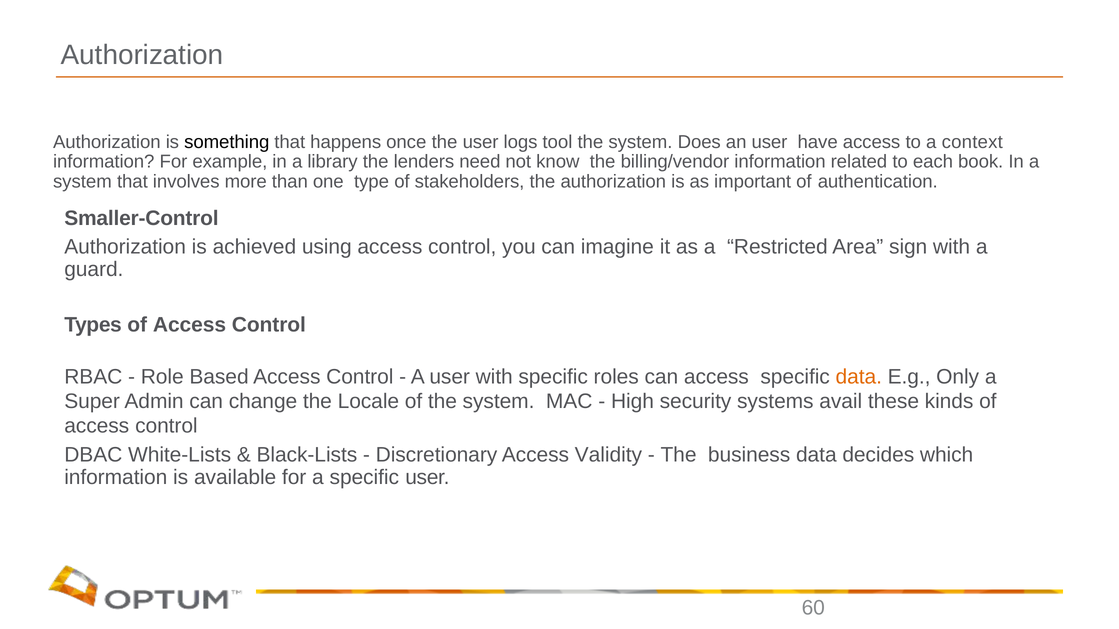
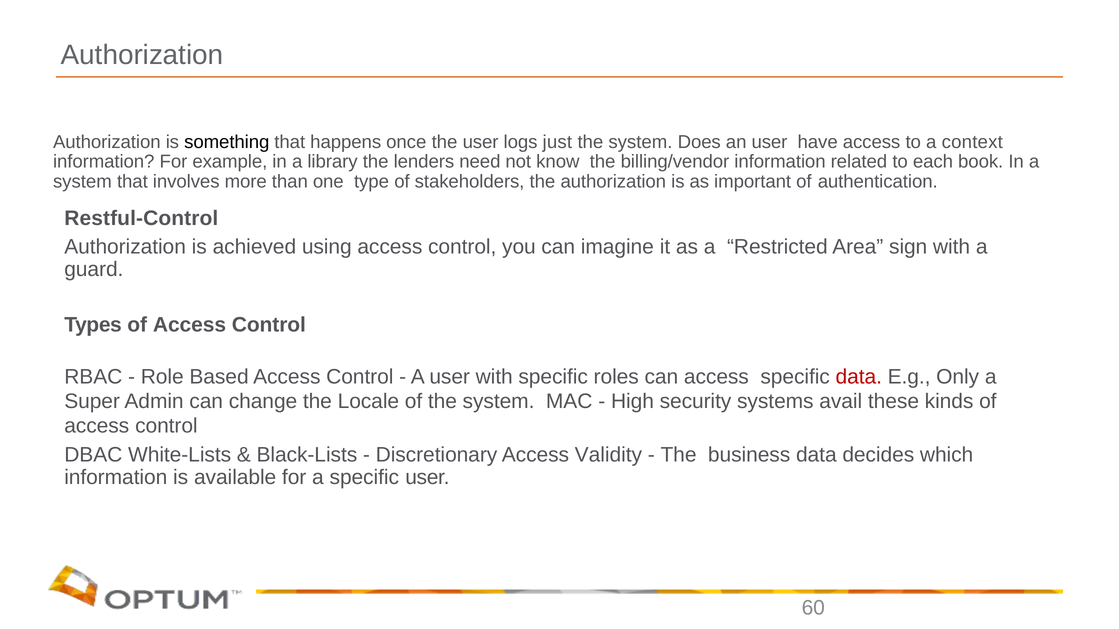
tool: tool -> just (557, 142)
Smaller-Control: Smaller-Control -> Restful-Control (141, 219)
data colour: orange -> red (859, 377)
